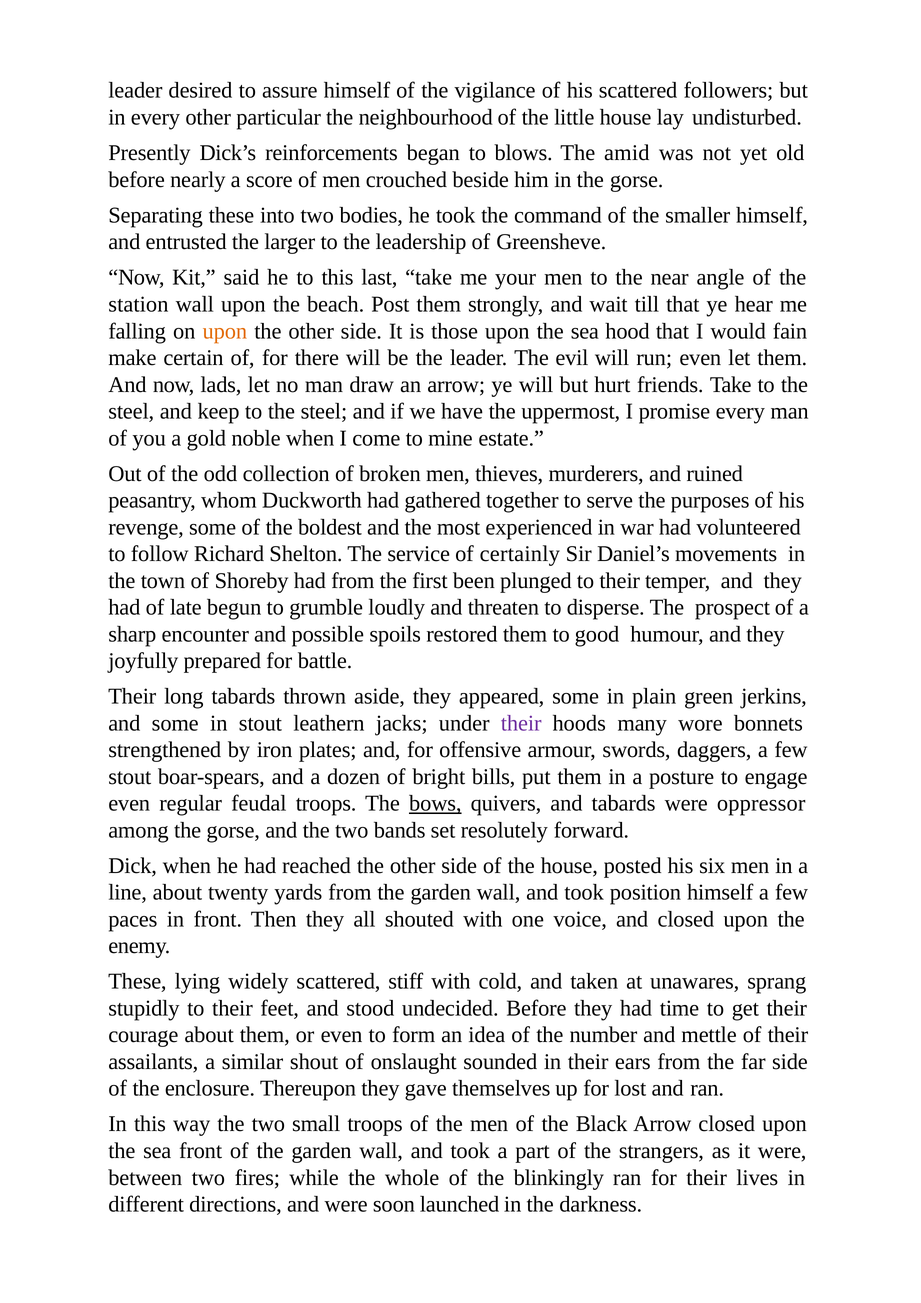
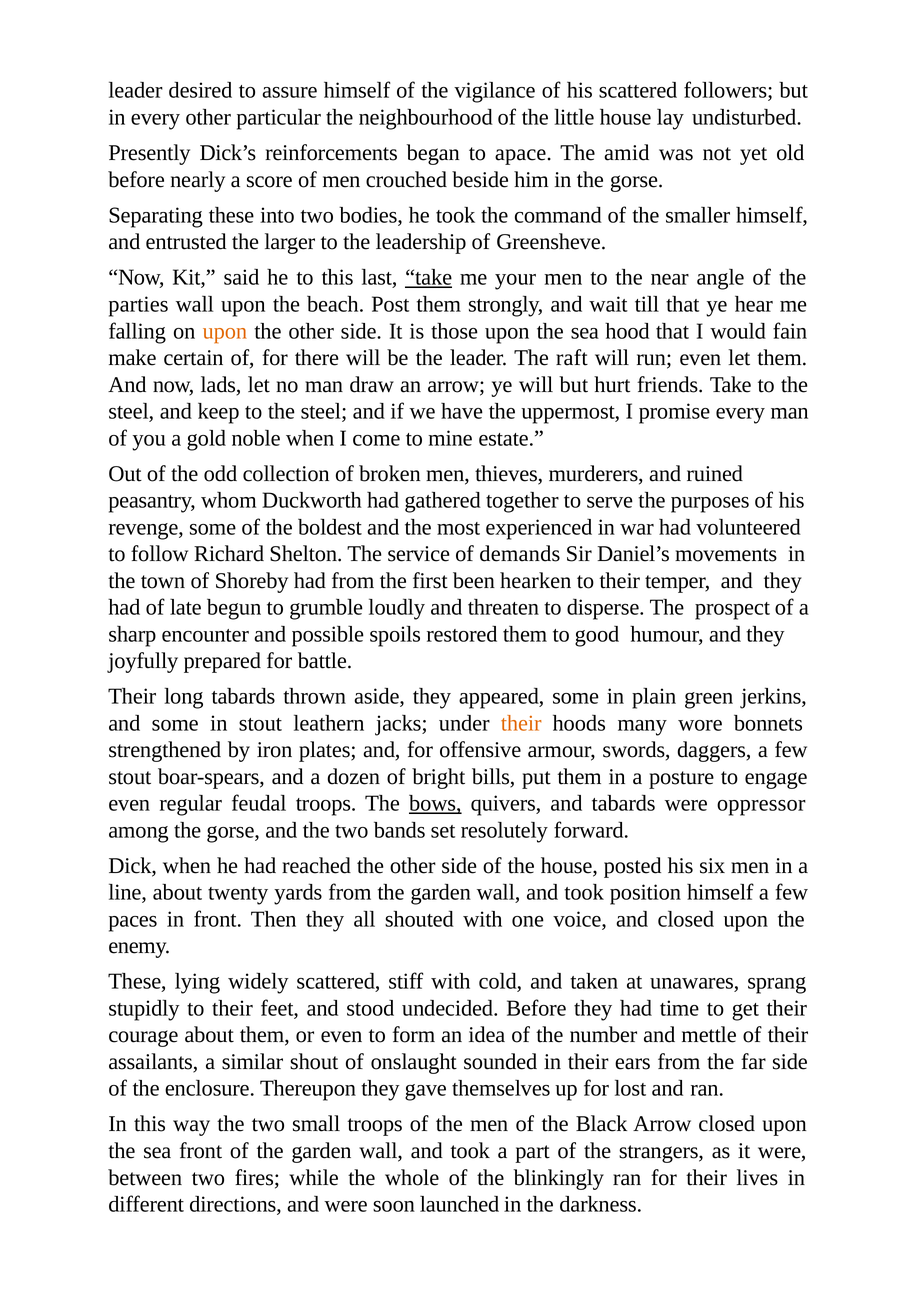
blows: blows -> apace (523, 153)
take underline: none -> present (429, 278)
station: station -> parties (138, 304)
evil: evil -> raft (572, 358)
certainly: certainly -> demands (520, 554)
plunged: plunged -> hearken (536, 581)
their colour: purple -> orange (521, 723)
